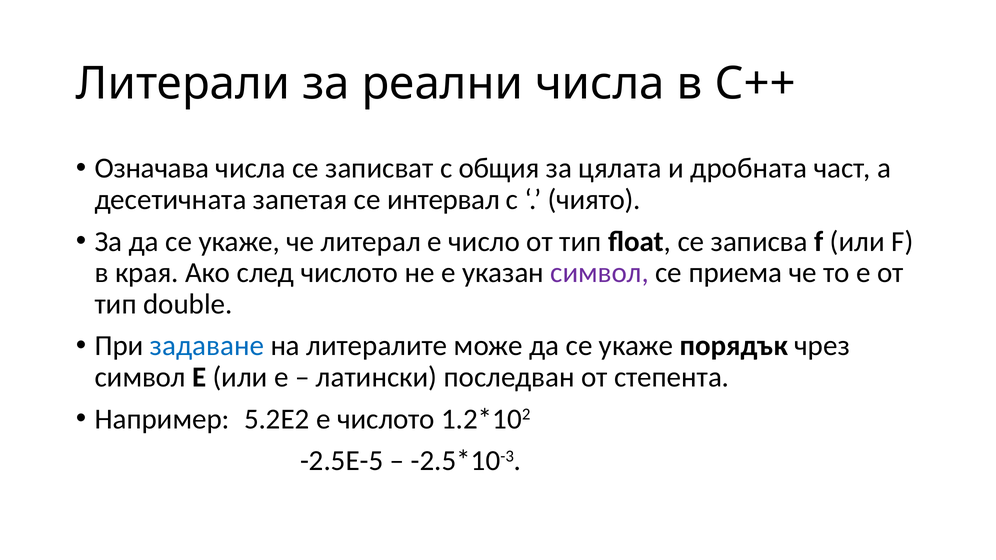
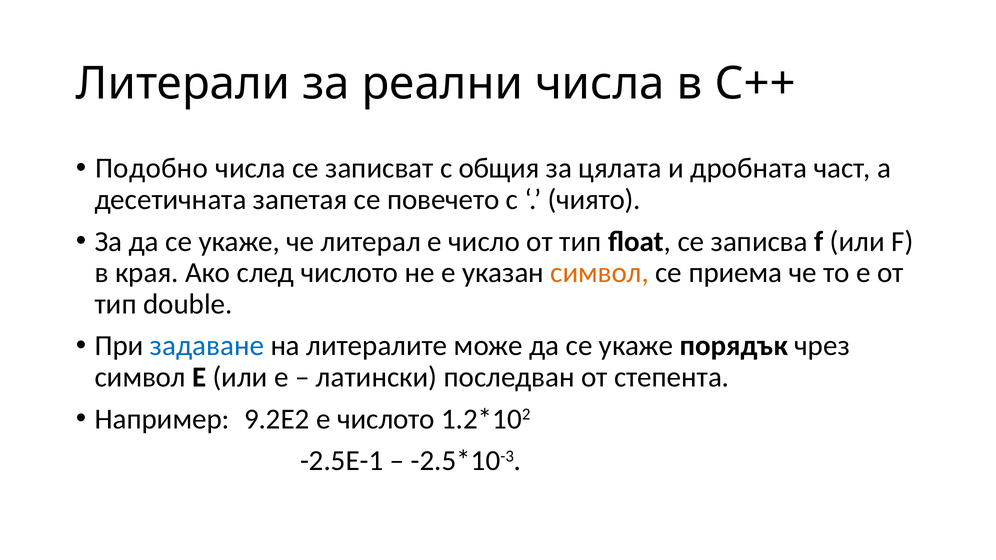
Означава: Означава -> Подобно (152, 168)
интервал: интервал -> повечето (443, 200)
символ colour: purple -> orange (600, 273)
5.2Е2: 5.2Е2 -> 9.2Е2 (277, 419)
-2.5Е-5: -2.5Е-5 -> -2.5Е-1 (342, 461)
